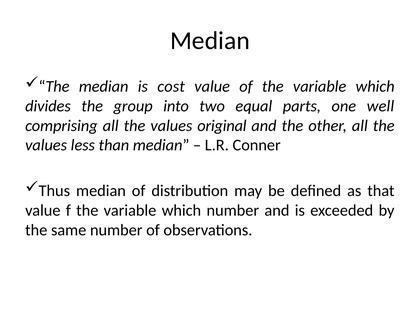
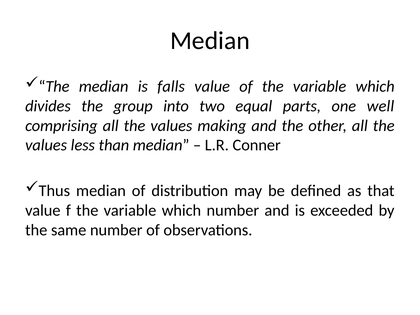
cost: cost -> falls (171, 87)
original: original -> making (222, 126)
